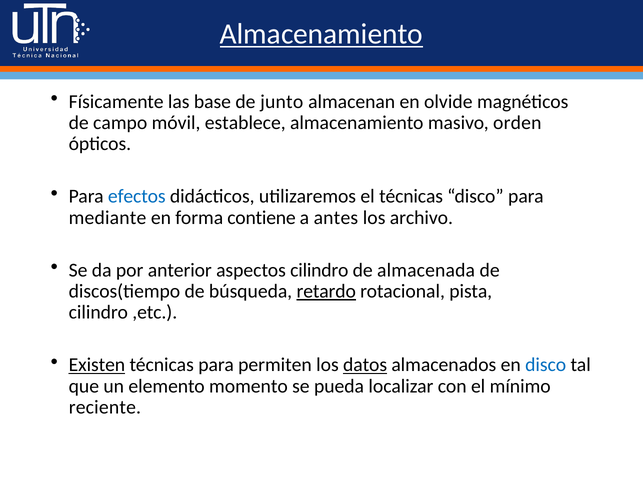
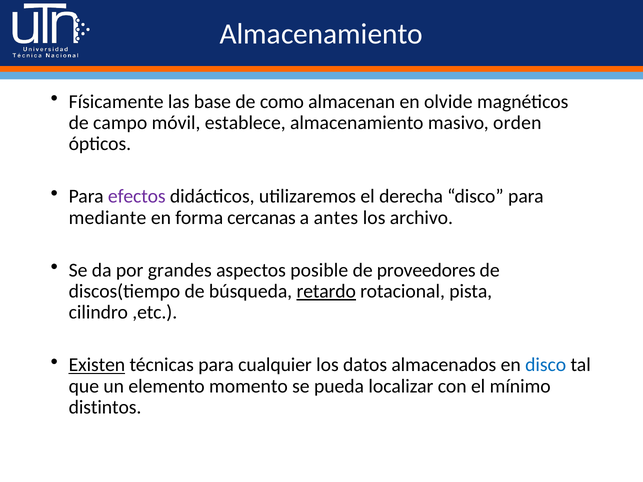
Almacenamiento underline: present -> none (321, 34)
junto: junto -> como (282, 102)
efectos colour: blue -> purple (137, 196)
el técnicas: técnicas -> derecha (411, 196)
contiene: contiene -> cercanas (261, 218)
anterior: anterior -> grandes (180, 270)
aspectos cilindro: cilindro -> posible (319, 270)
almacenada: almacenada -> proveedores (426, 270)
permiten: permiten -> cualquier (275, 365)
datos underline: present -> none (365, 365)
reciente: reciente -> distintos (105, 408)
